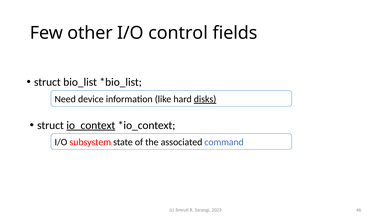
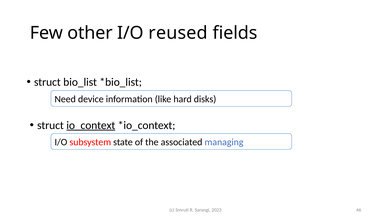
control: control -> reused (178, 33)
disks underline: present -> none (205, 99)
command: command -> managing (224, 142)
